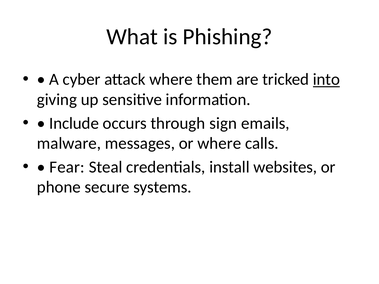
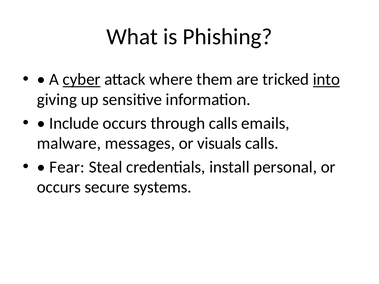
cyber underline: none -> present (82, 80)
through sign: sign -> calls (223, 123)
or where: where -> visuals (219, 144)
websites: websites -> personal (285, 167)
phone: phone -> occurs (59, 187)
